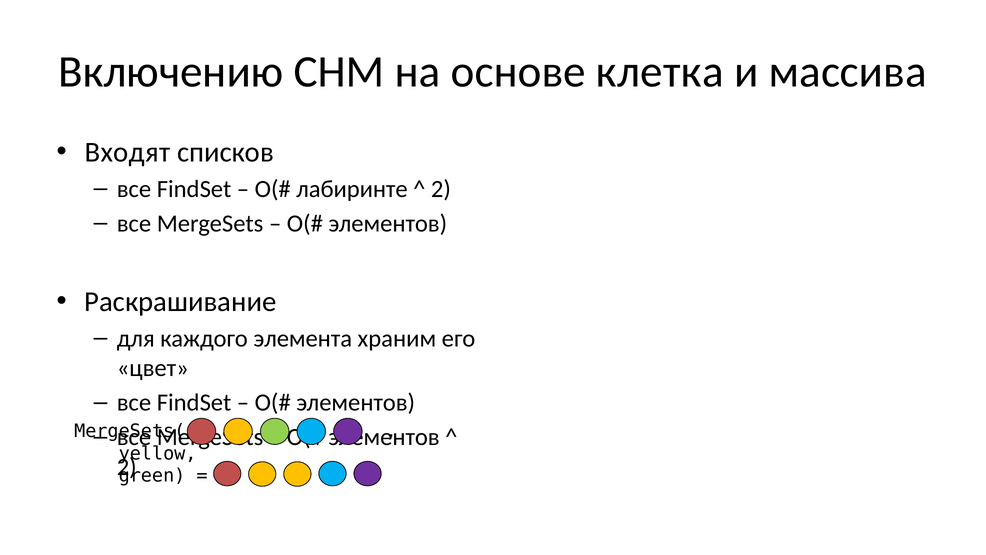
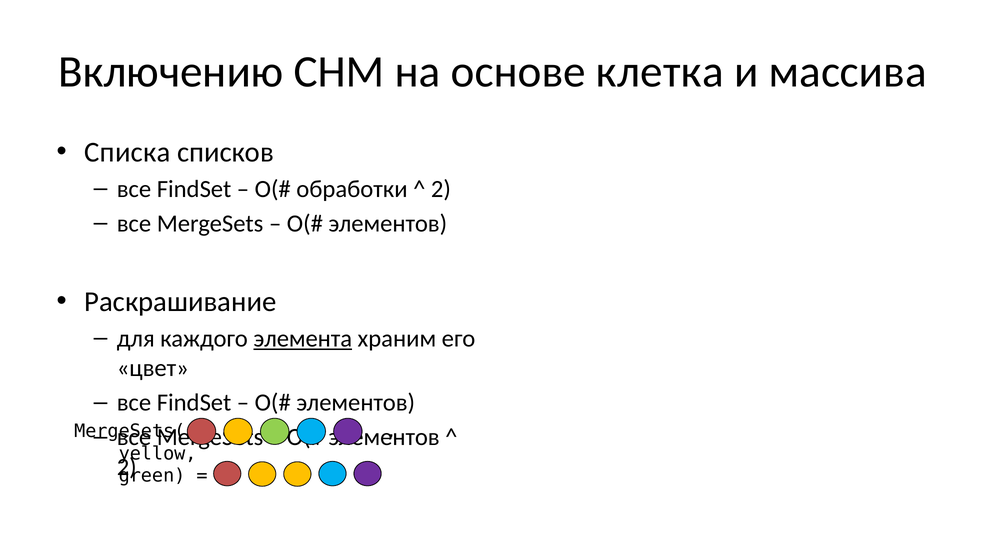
Входят: Входят -> Списка (127, 152)
лабиринте: лабиринте -> обработки (352, 189)
элемента underline: none -> present (303, 338)
